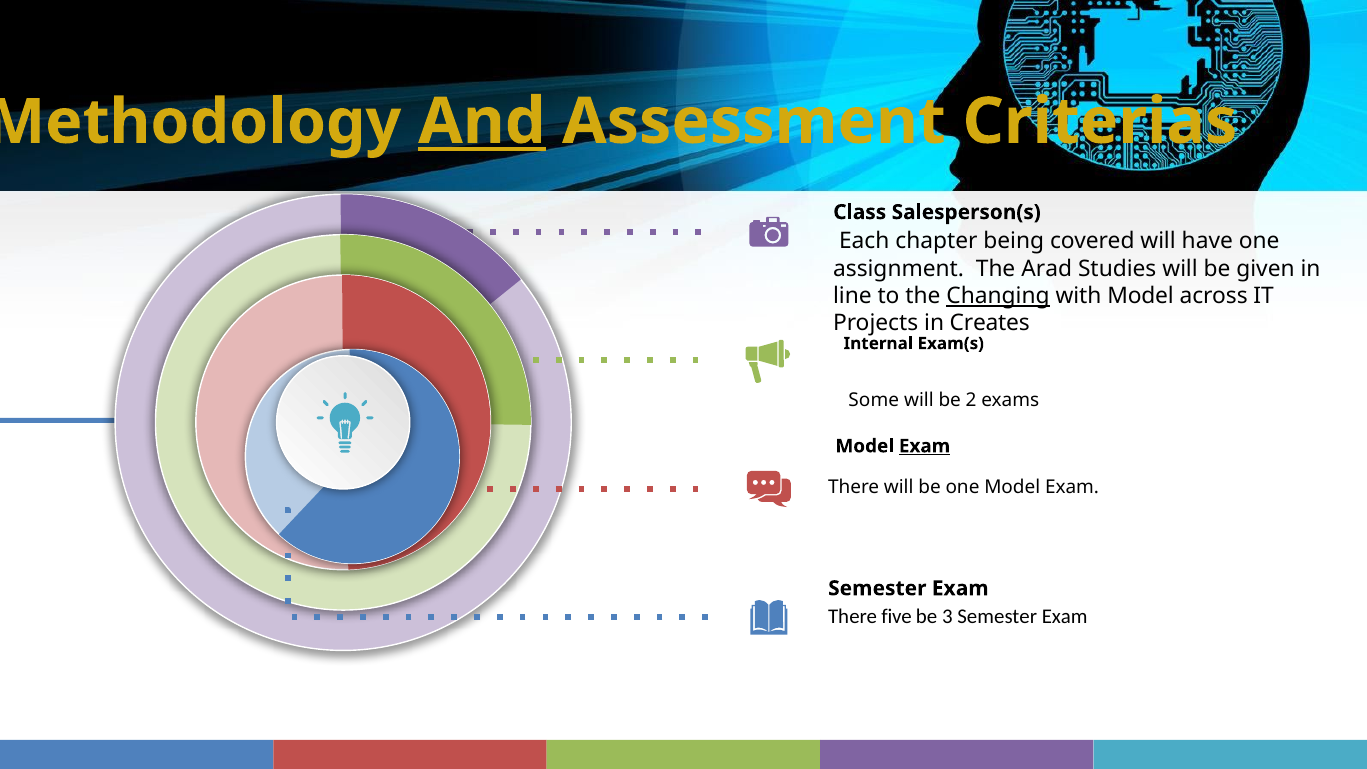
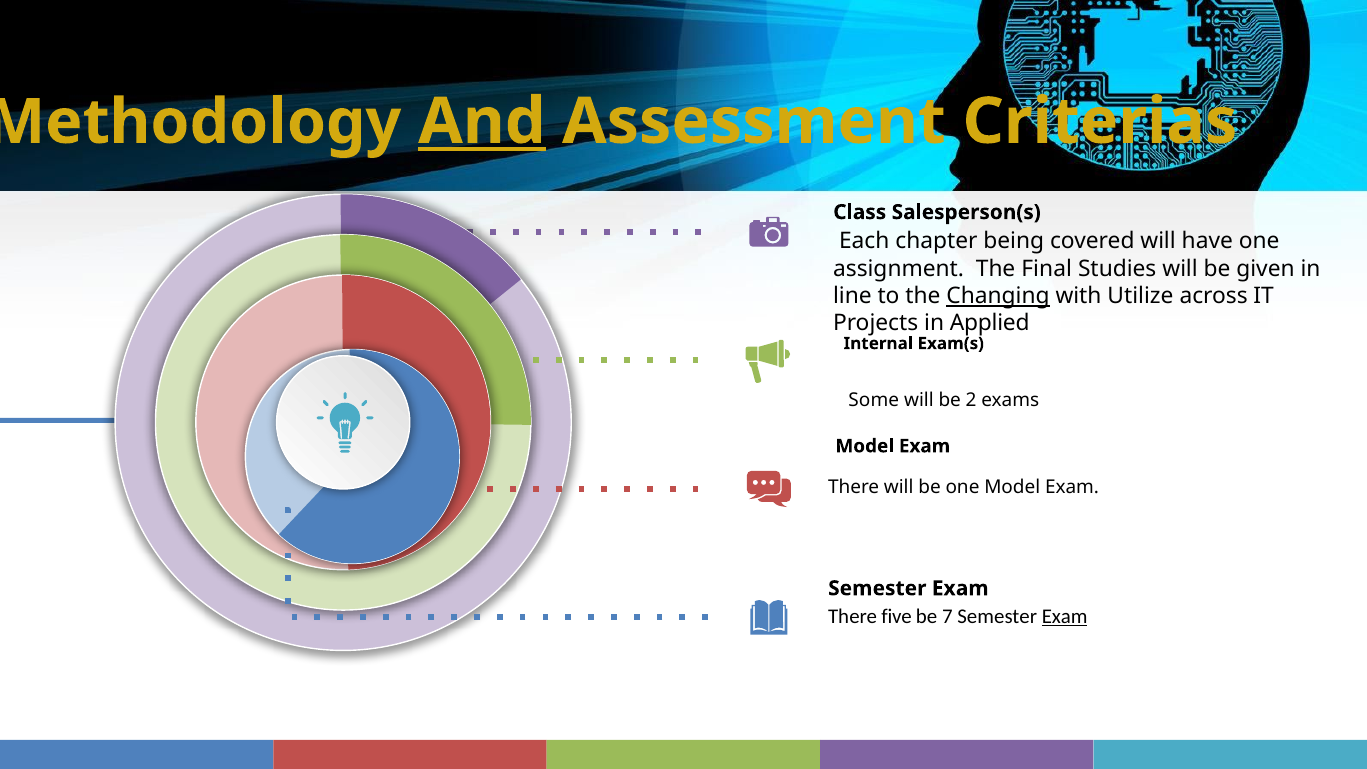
Arad: Arad -> Final (1047, 269)
with Model: Model -> Utilize (1140, 296)
Creates: Creates -> Applied (990, 323)
Exam underline: present -> none (925, 446)
3: 3 -> 7 (947, 616)
Exam underline: none -> present (1065, 616)
